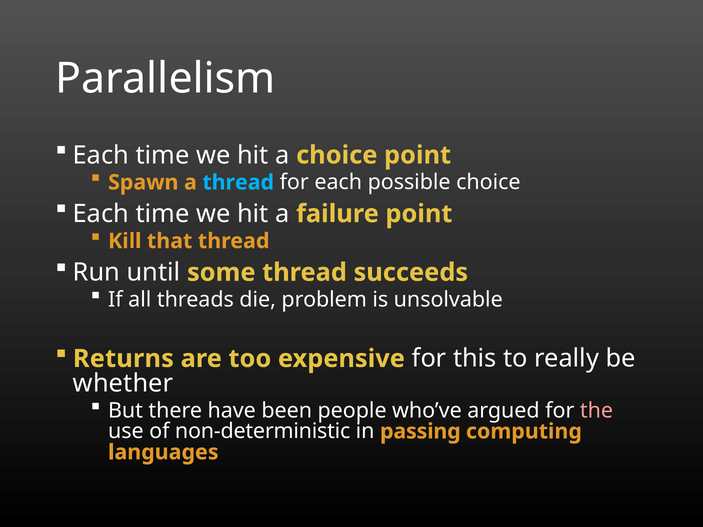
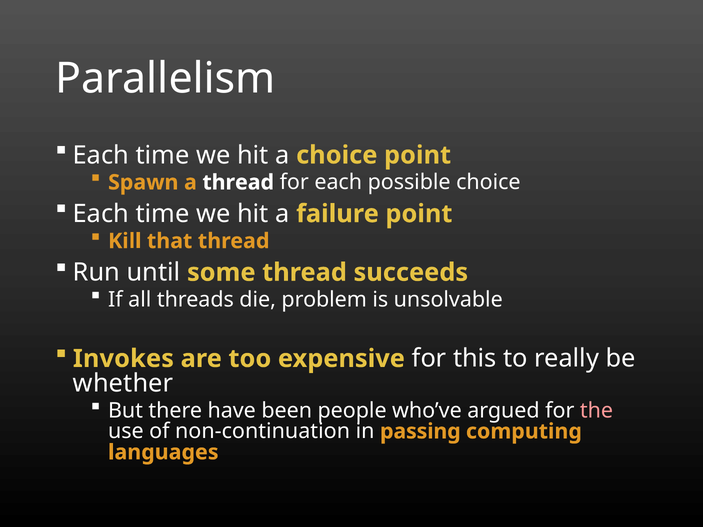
thread colour: light blue -> white (238, 183)
Returns: Returns -> Invokes (123, 359)
non-deterministic: non-deterministic -> non-continuation (263, 432)
